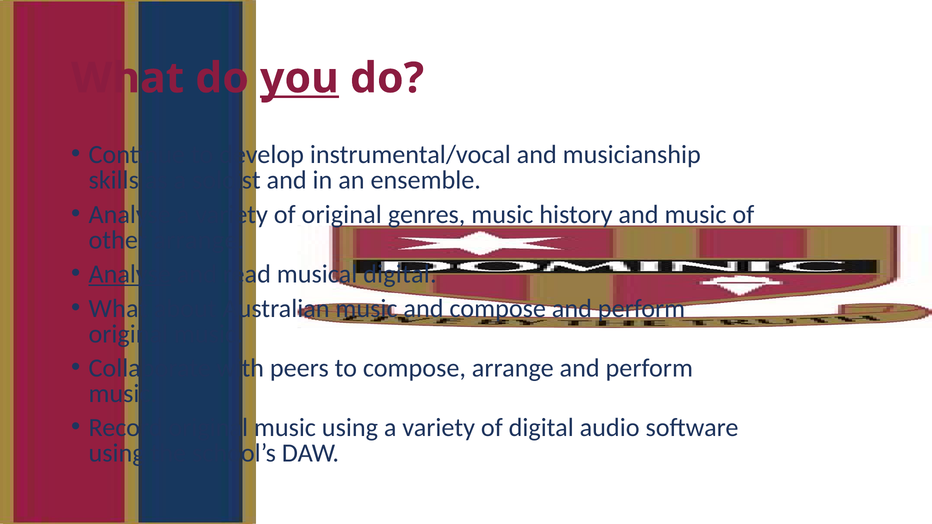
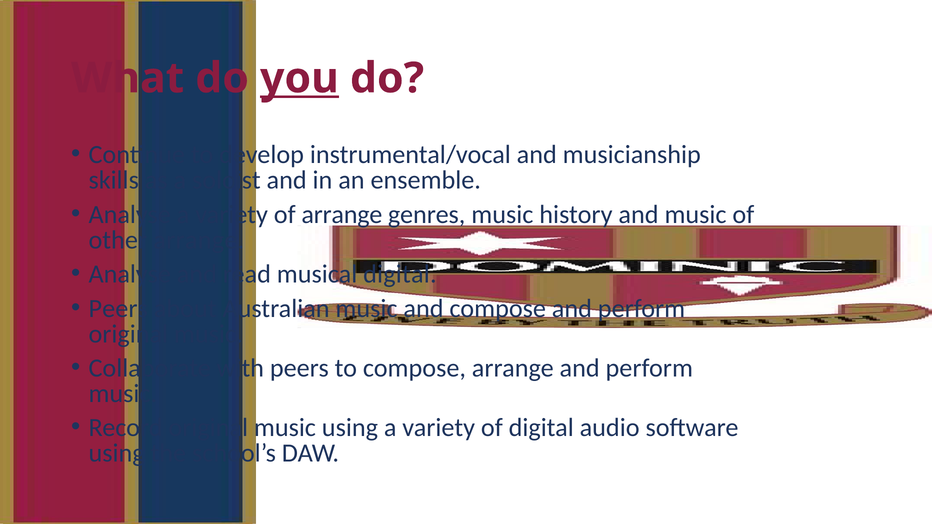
of original: original -> arrange (342, 215)
Analyse underline: present -> none (130, 274)
What: What -> Peers (118, 309)
